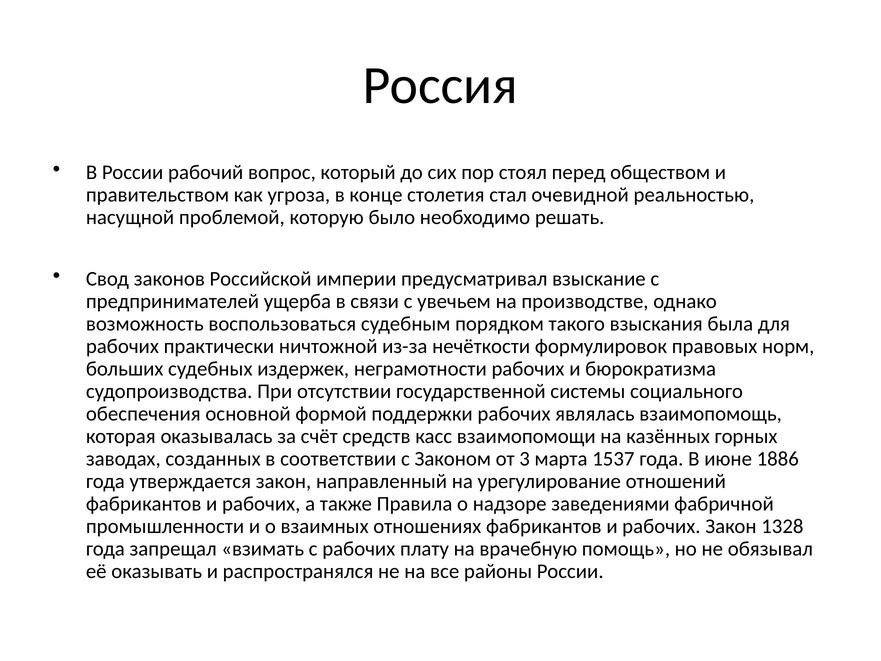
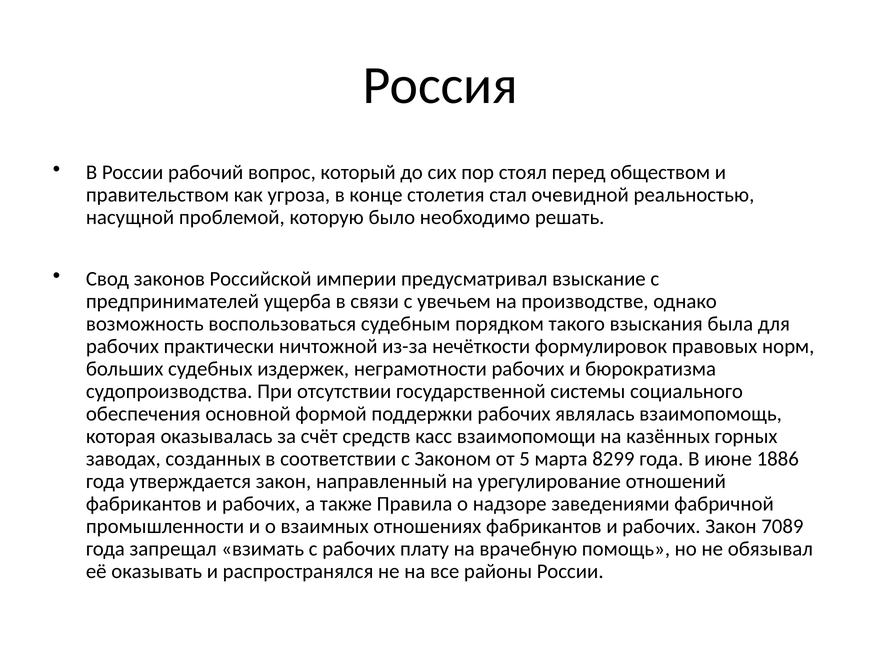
3: 3 -> 5 (525, 459)
1537: 1537 -> 8299 (613, 459)
1328: 1328 -> 7089 (782, 526)
